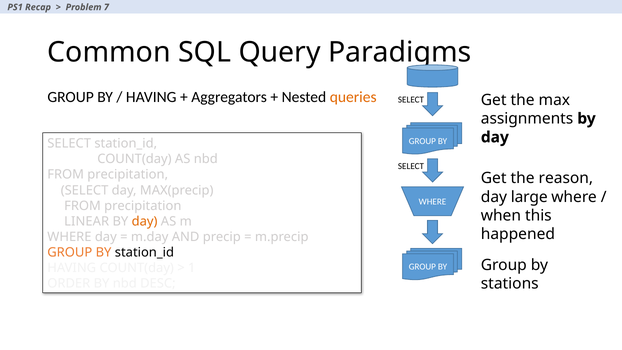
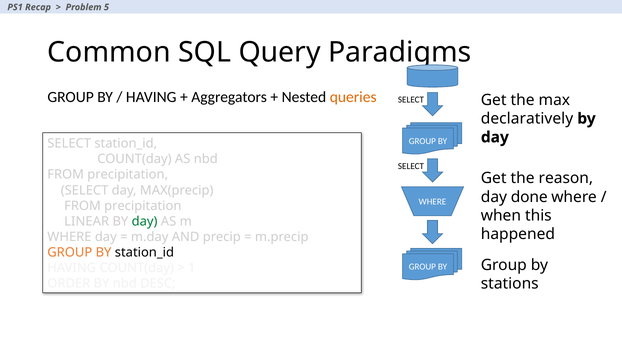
7: 7 -> 5 (106, 7)
assignments: assignments -> declaratively (527, 119)
large: large -> done (529, 197)
day colour: orange -> green (145, 221)
